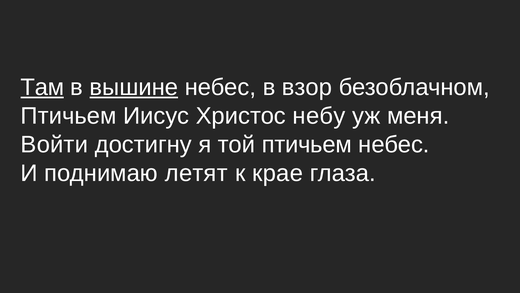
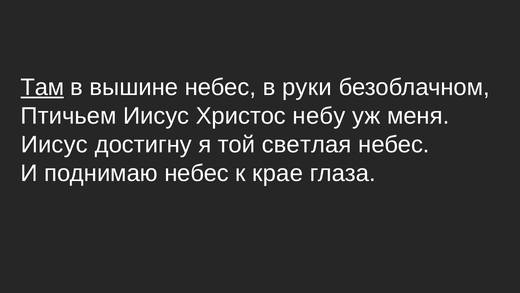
вышине underline: present -> none (134, 87)
взор: взор -> руки (307, 87)
Войти: Войти -> Иисус (54, 144)
той птичьем: птичьем -> светлая (307, 144)
поднимаю летят: летят -> небес (197, 173)
